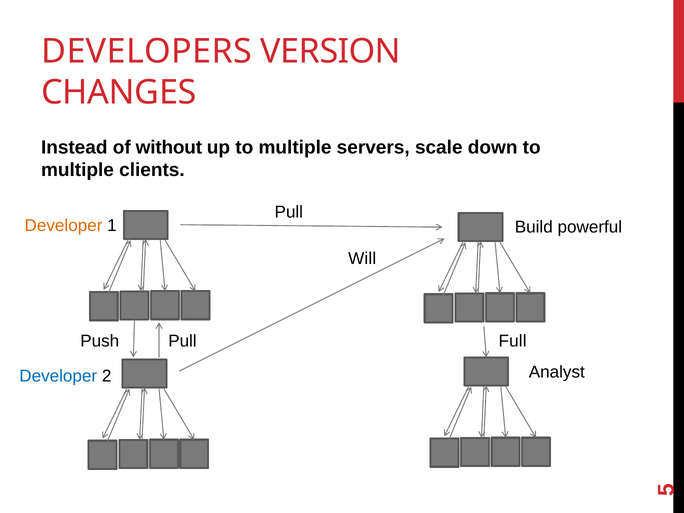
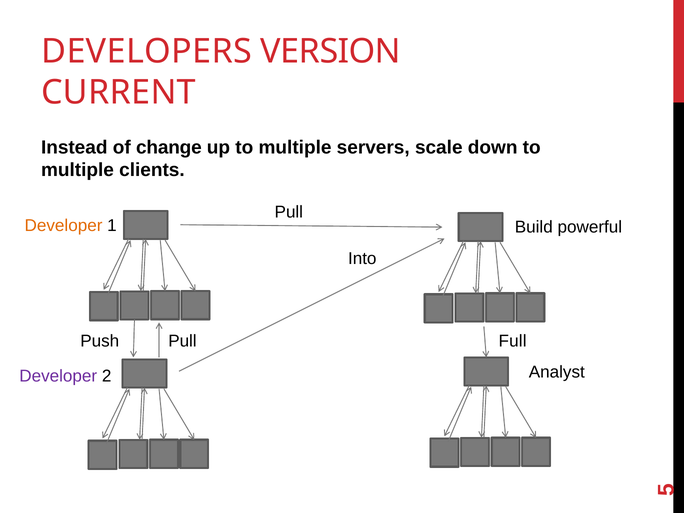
CHANGES: CHANGES -> CURRENT (118, 92)
without: without -> change (169, 147)
Will: Will -> Into (362, 258)
Developer colour: blue -> purple (58, 376)
